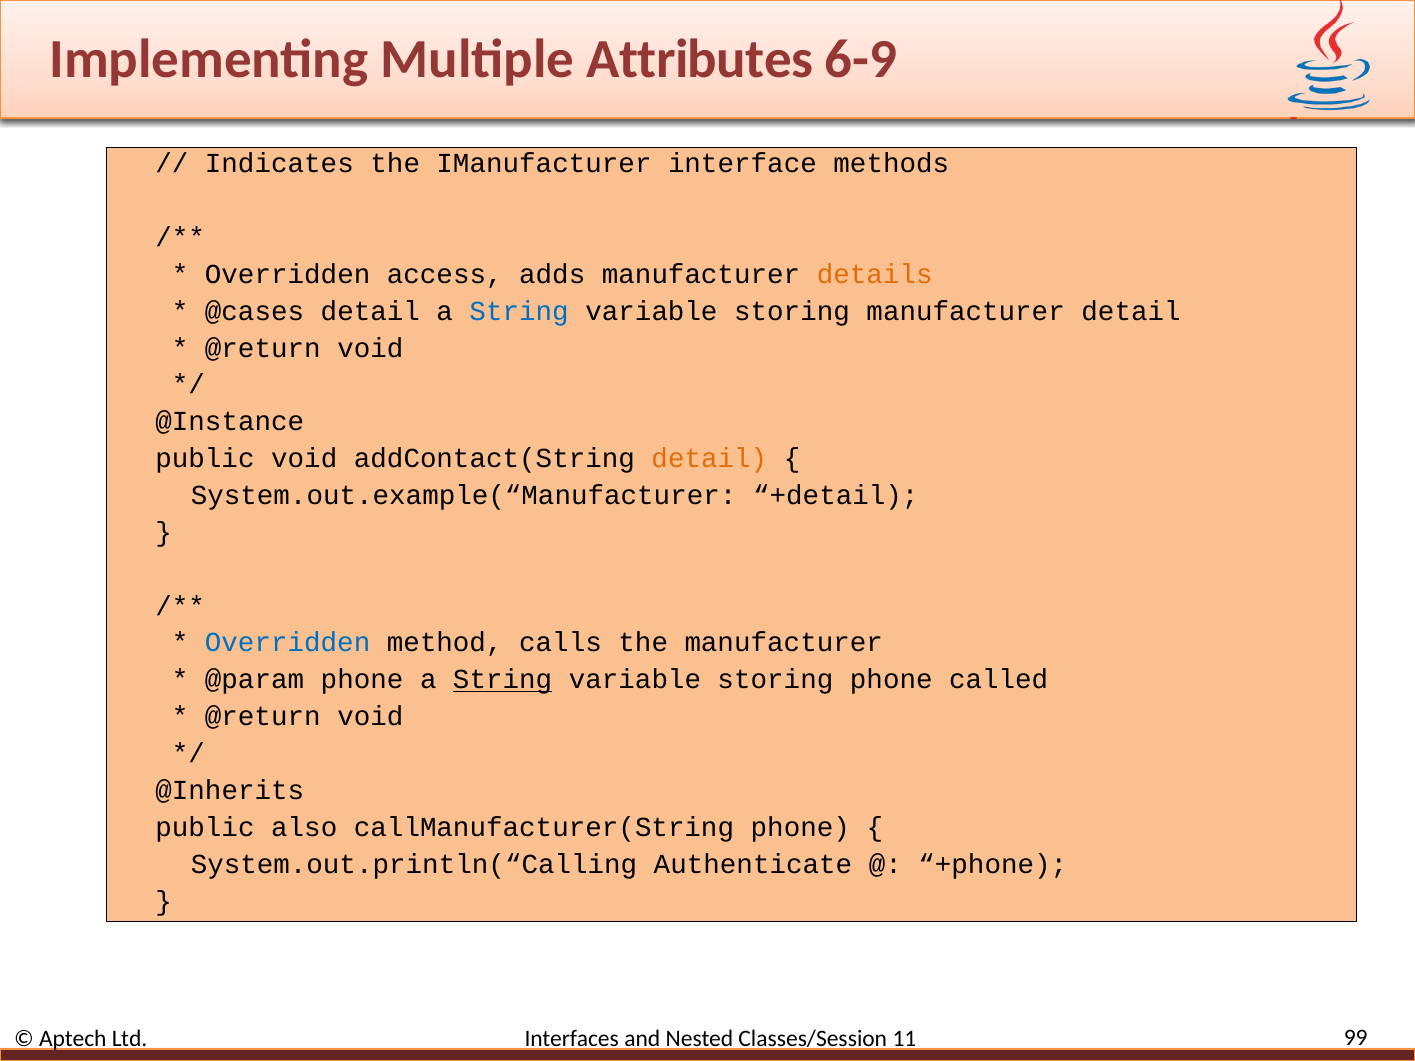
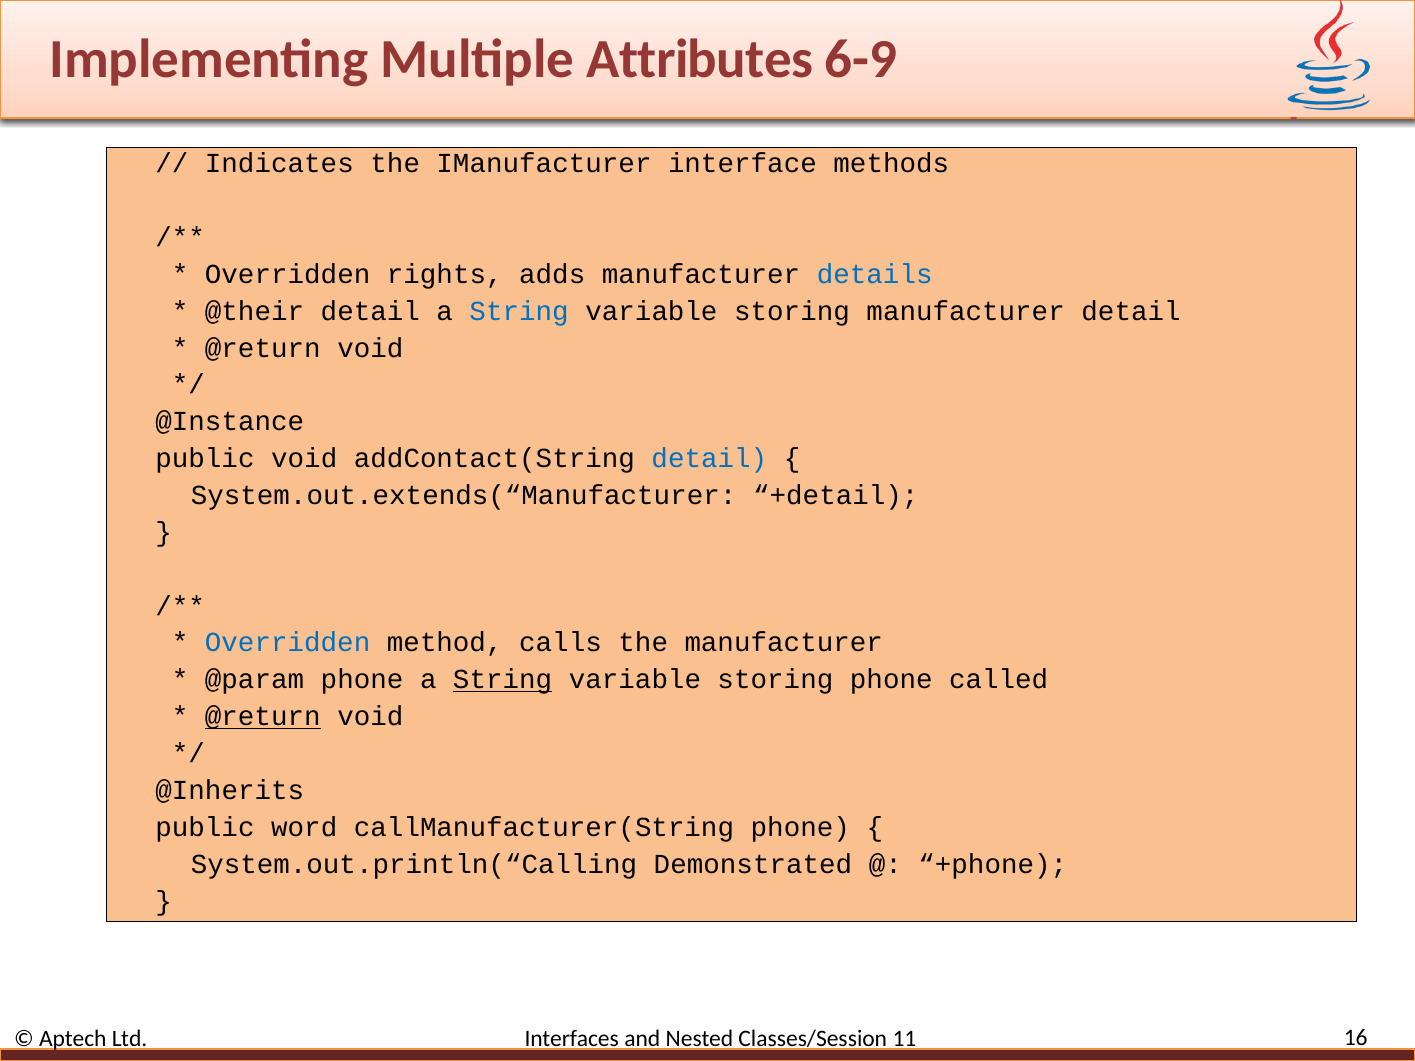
access: access -> rights (445, 274)
details colour: orange -> blue (875, 274)
@cases: @cases -> @their (255, 311)
detail colour: orange -> blue (709, 459)
System.out.example(“Manufacturer: System.out.example(“Manufacturer -> System.out.extends(“Manufacturer (464, 496)
@return underline: none -> present (263, 717)
also: also -> word (304, 827)
Authenticate: Authenticate -> Demonstrated (753, 864)
99: 99 -> 16 (1356, 1038)
